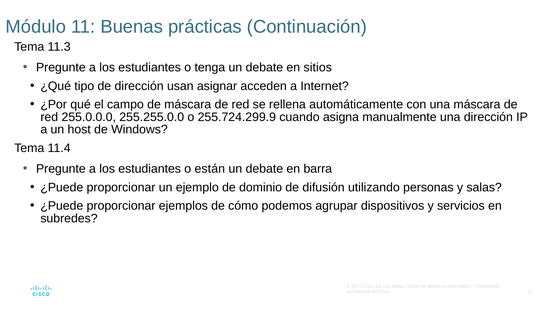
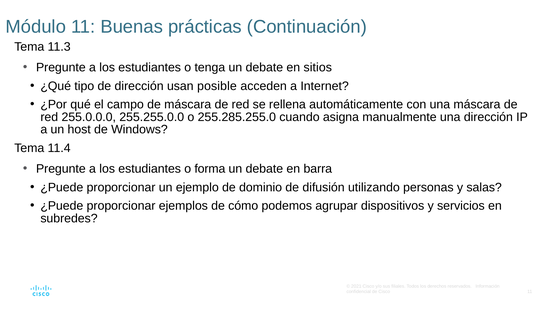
asignar: asignar -> posible (217, 86)
255.724.299.9: 255.724.299.9 -> 255.285.255.0 (237, 117)
están: están -> forma (210, 169)
